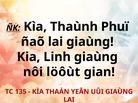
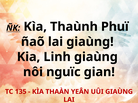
löôùt: löôùt -> nguïc (63, 72)
